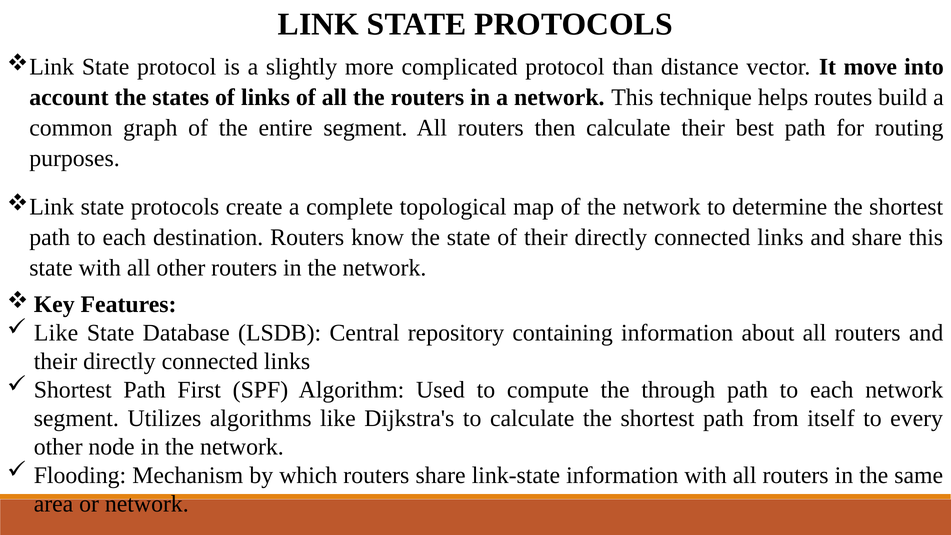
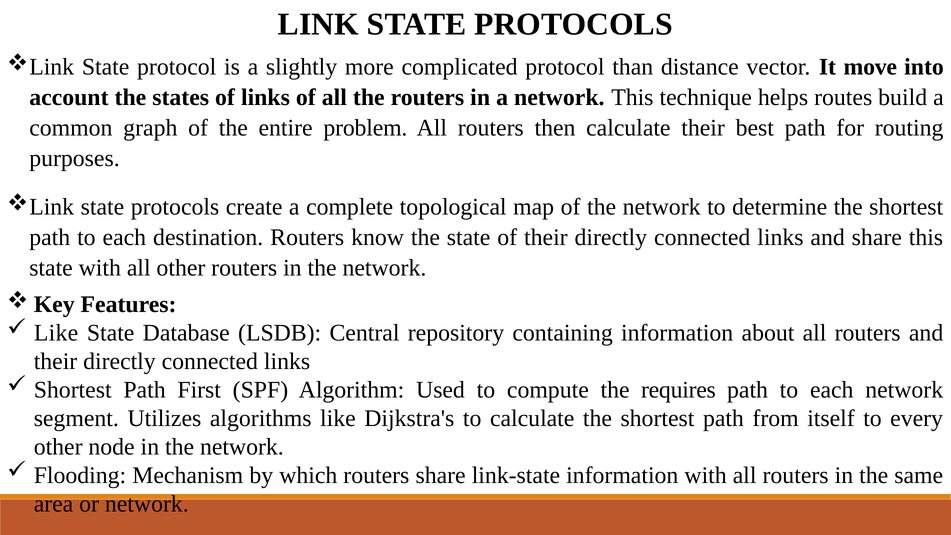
entire segment: segment -> problem (365, 128)
through: through -> requires (678, 390)
